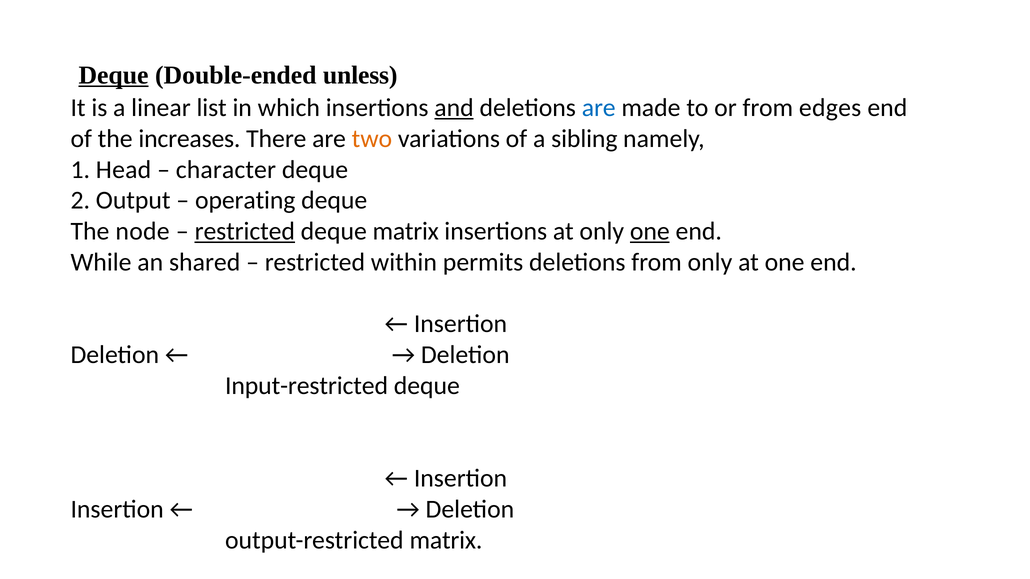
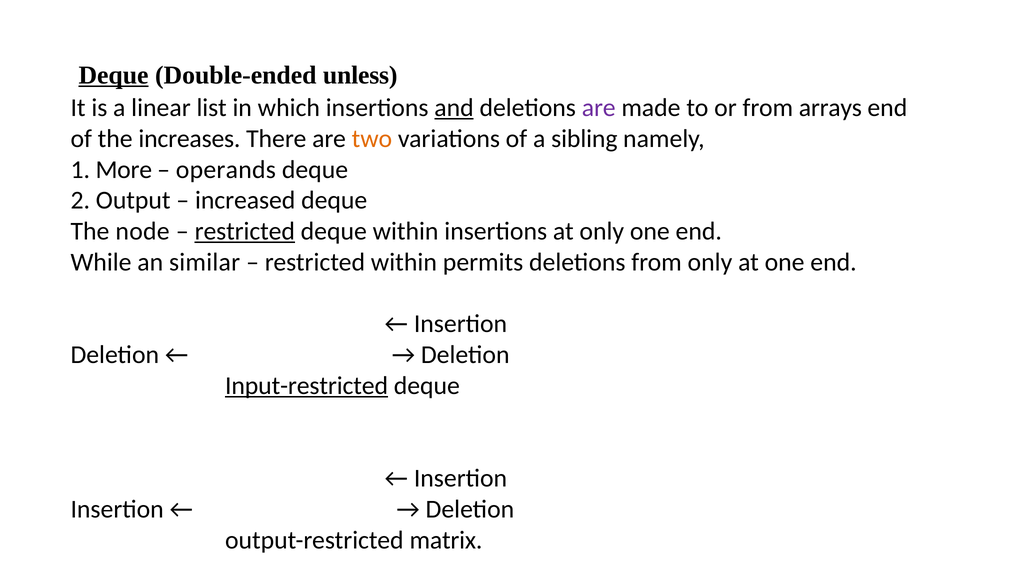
are colour: blue -> purple (599, 108)
edges: edges -> arrays (830, 108)
Head: Head -> More (124, 170)
character: character -> operands (226, 170)
operating: operating -> increased (245, 201)
deque matrix: matrix -> within (406, 231)
one underline: present -> none (650, 231)
shared: shared -> similar (205, 262)
Input-restricted underline: none -> present (307, 386)
